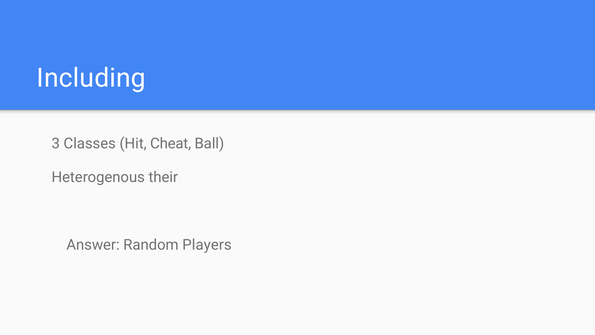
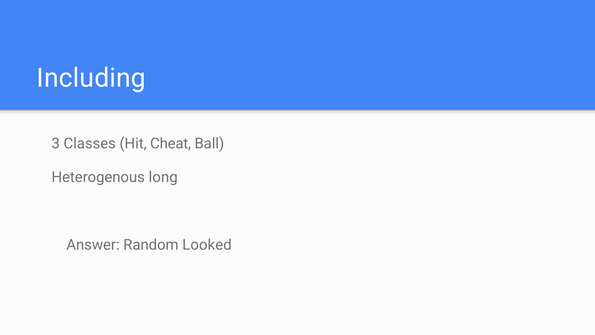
their: their -> long (163, 177)
Players: Players -> Looked (207, 245)
